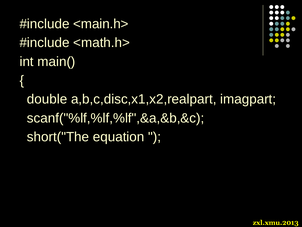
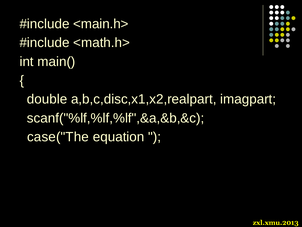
short("The: short("The -> case("The (58, 137)
